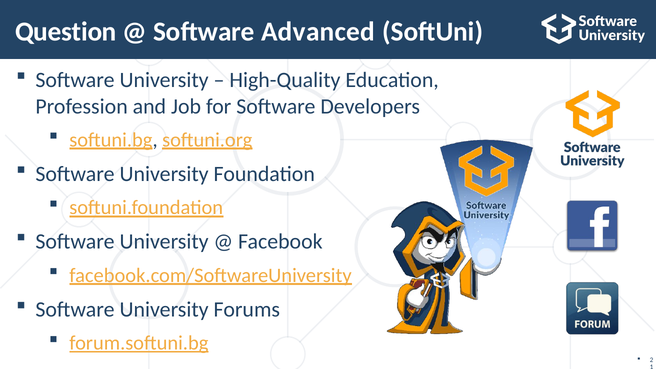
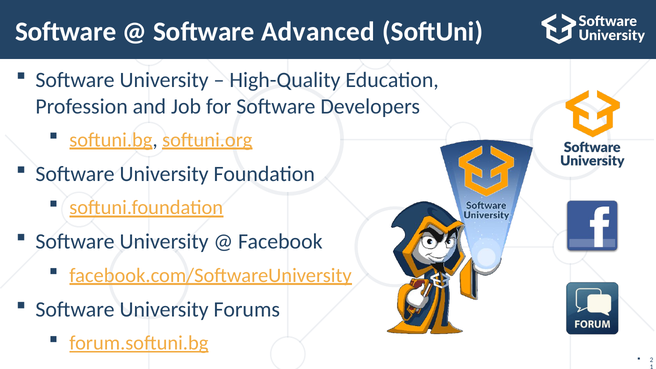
Question: Question -> Software (66, 32)
